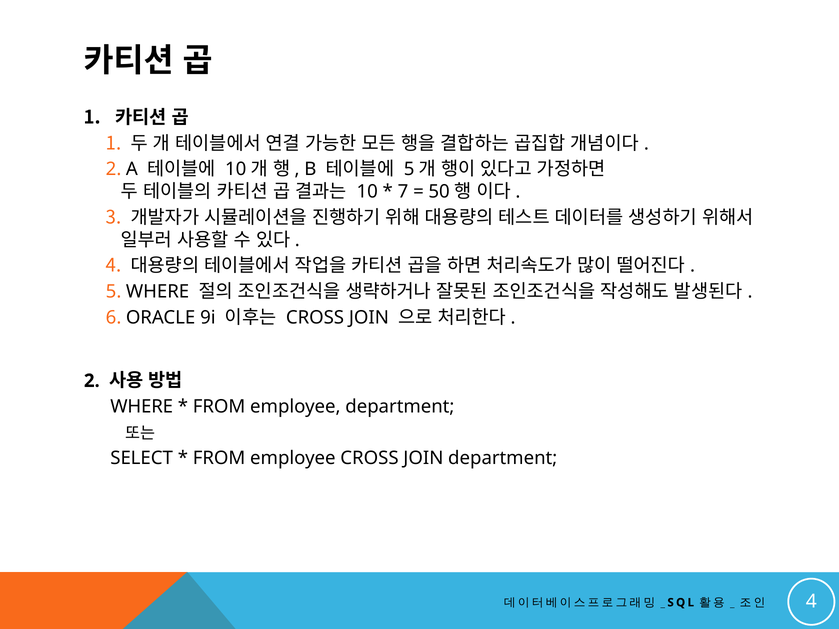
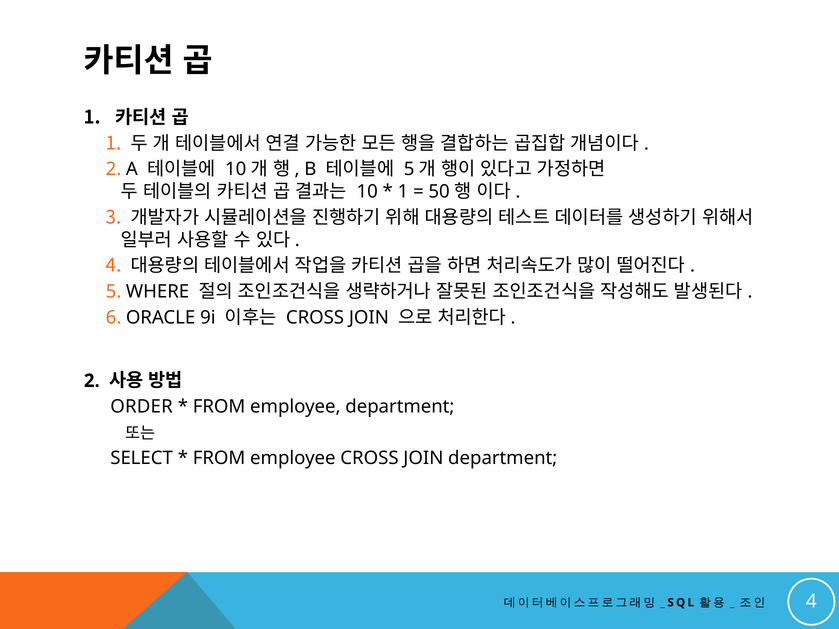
7: 7 -> 1 (403, 192)
WHERE: WHERE -> ORDER (142, 407)
